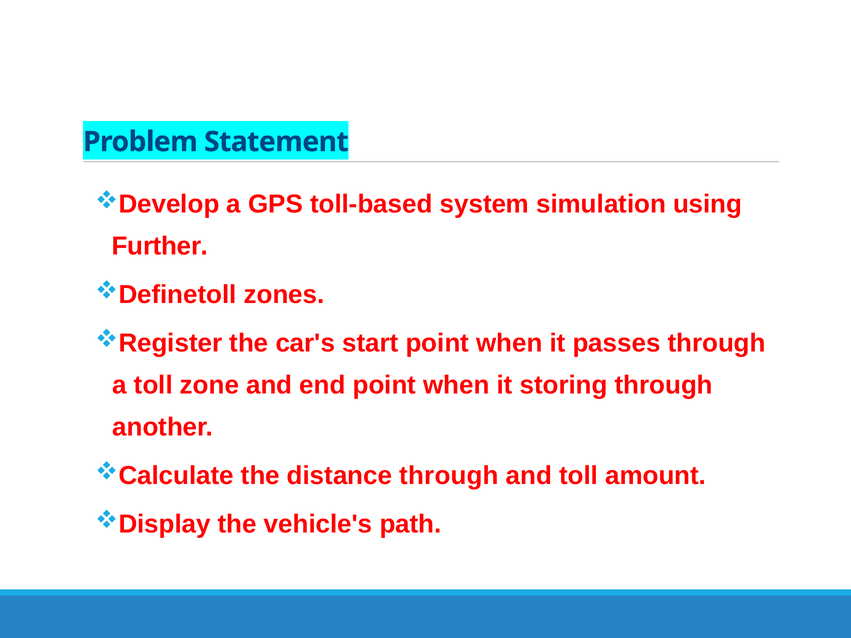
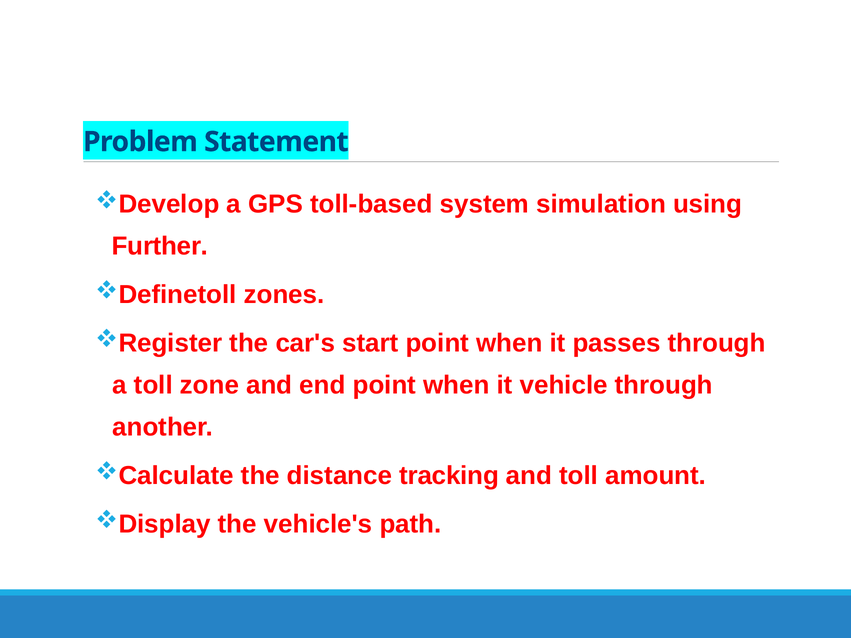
storing: storing -> vehicle (564, 385)
distance through: through -> tracking (449, 476)
